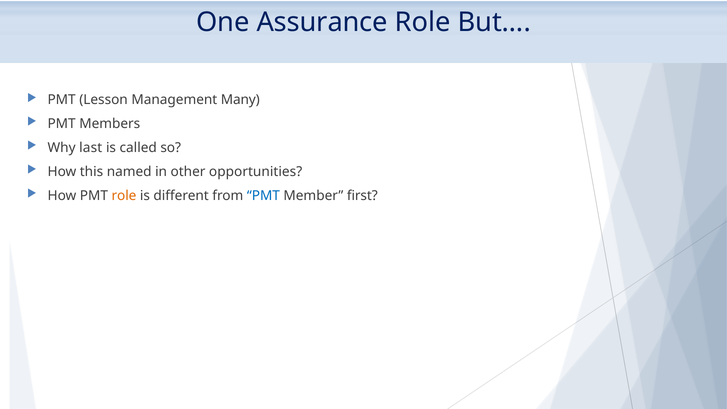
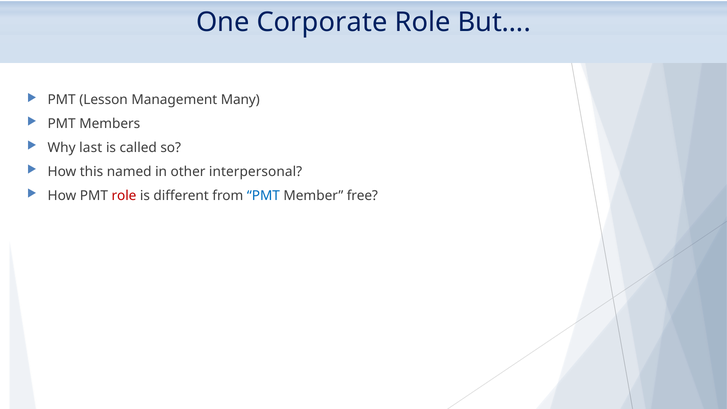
Assurance: Assurance -> Corporate (322, 22)
opportunities: opportunities -> interpersonal (256, 172)
role colour: orange -> red (124, 196)
first: first -> free (362, 196)
